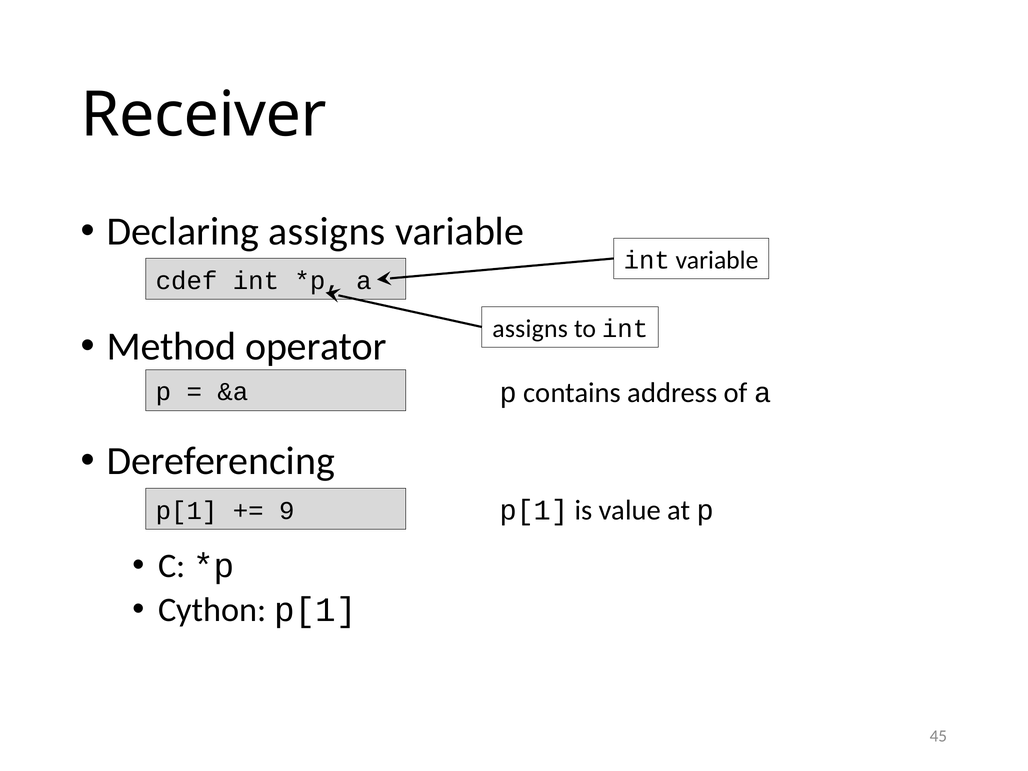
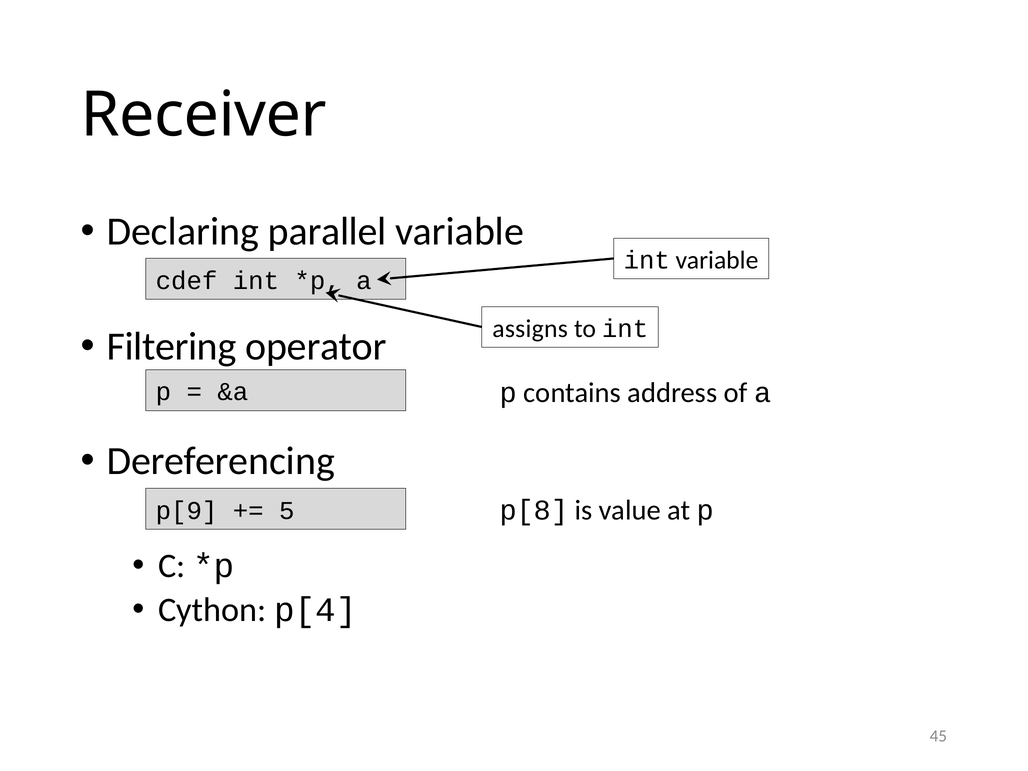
Declaring assigns: assigns -> parallel (327, 232)
Method: Method -> Filtering (172, 346)
p[1: p[1 -> p[8 (534, 510)
p[1: p[1 -> p[9 (187, 511)
9: 9 -> 5 (287, 511)
Cython p[1: p[1 -> p[4 (315, 610)
